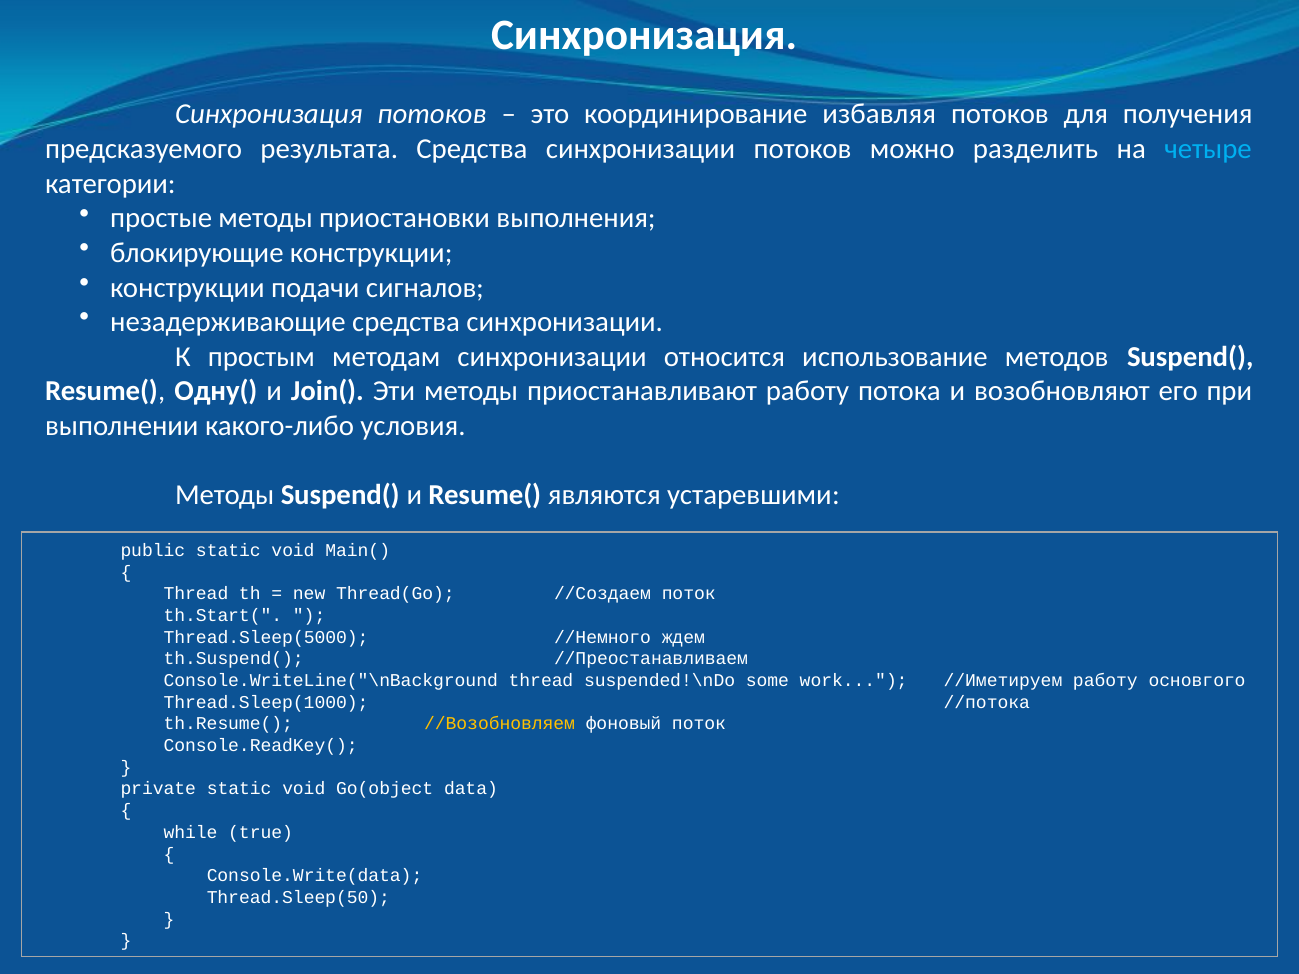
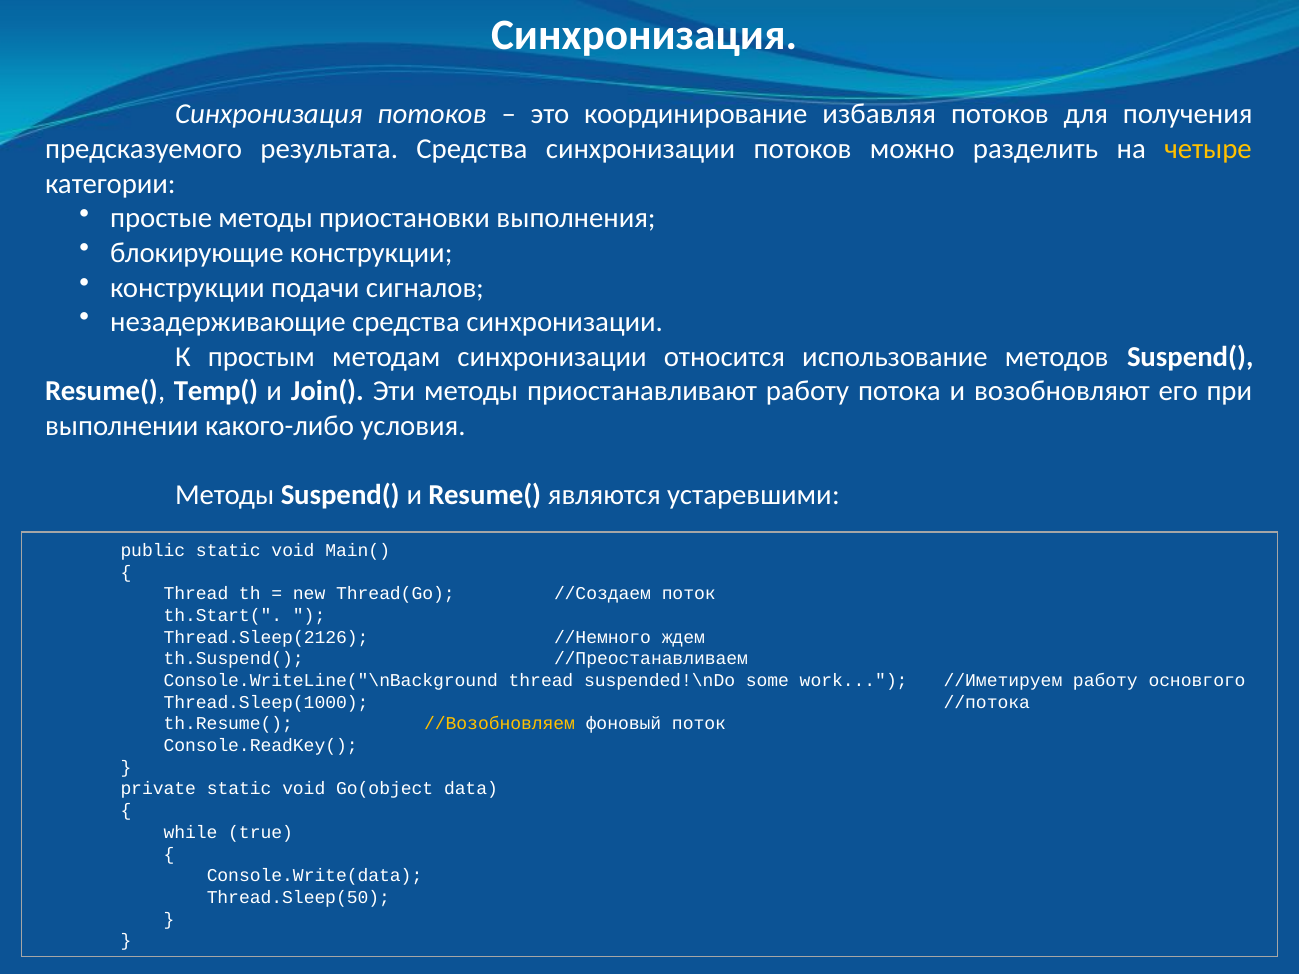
четыре colour: light blue -> yellow (1208, 149)
Одну(: Одну( -> Temp( (216, 391)
Thread.Sleep(5000: Thread.Sleep(5000 -> Thread.Sleep(2126 (266, 637)
